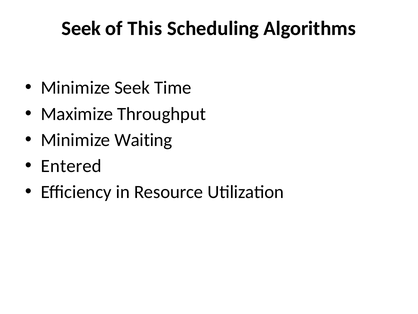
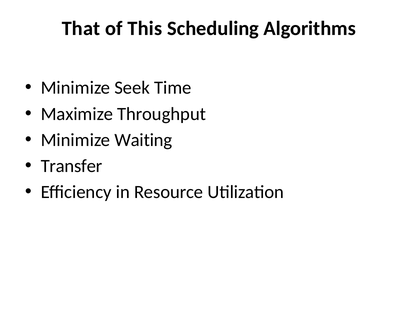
Seek: Seek -> That (81, 28)
Entered: Entered -> Transfer (71, 166)
